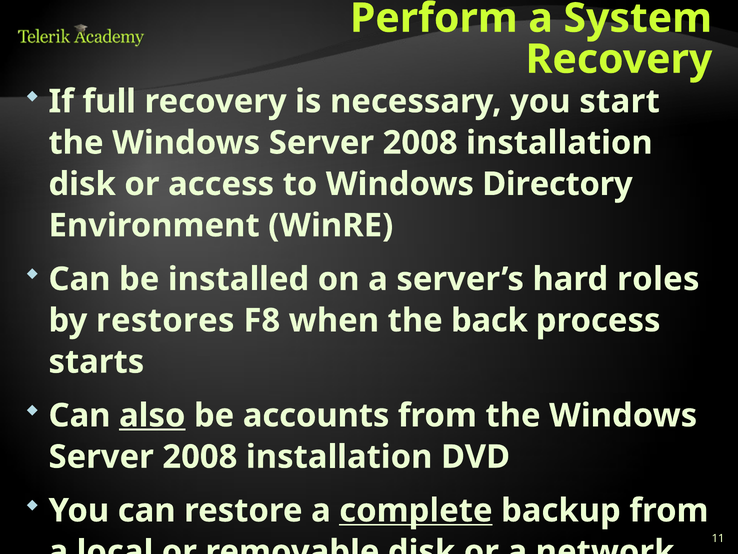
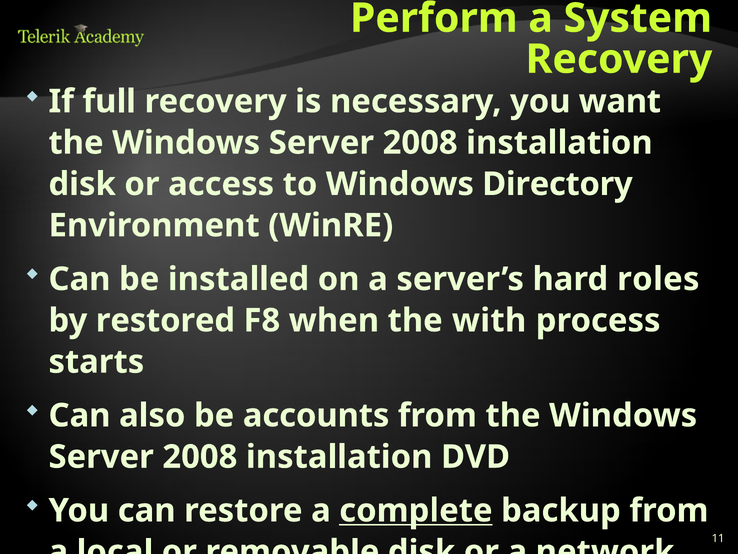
start: start -> want (620, 101)
restores: restores -> restored (165, 320)
back: back -> with (489, 320)
also underline: present -> none (152, 415)
